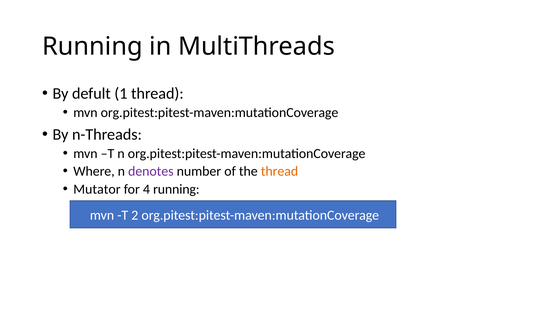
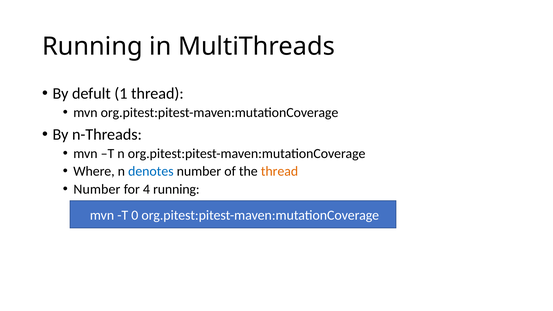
denotes colour: purple -> blue (151, 171)
Mutator: Mutator -> Number (97, 189)
2: 2 -> 0 (135, 215)
